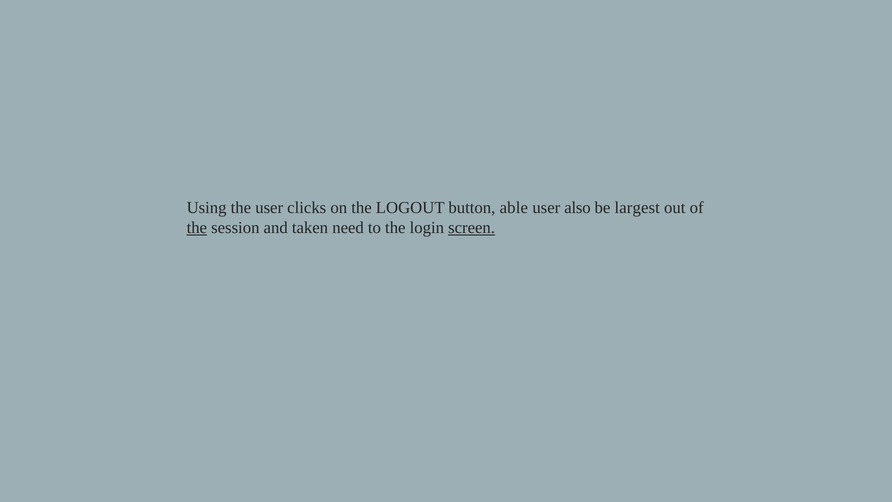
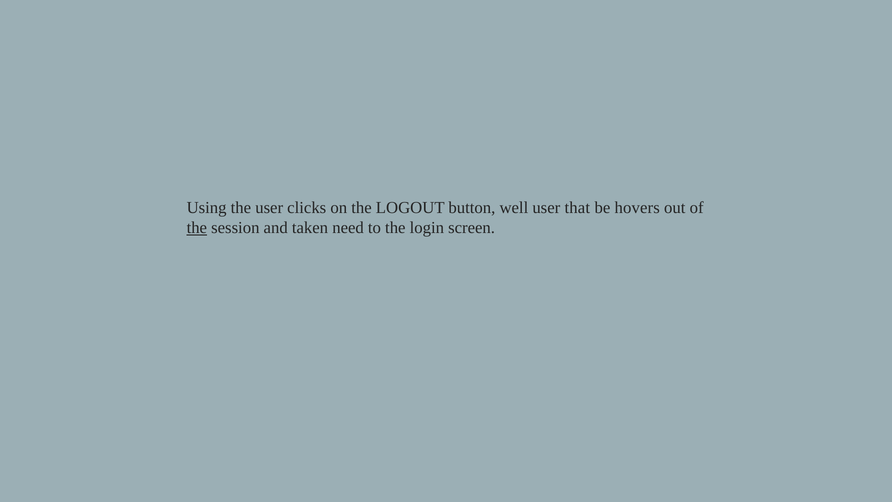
able: able -> well (514, 208)
also: also -> that (577, 208)
largest: largest -> hovers (637, 208)
screen underline: present -> none (472, 228)
